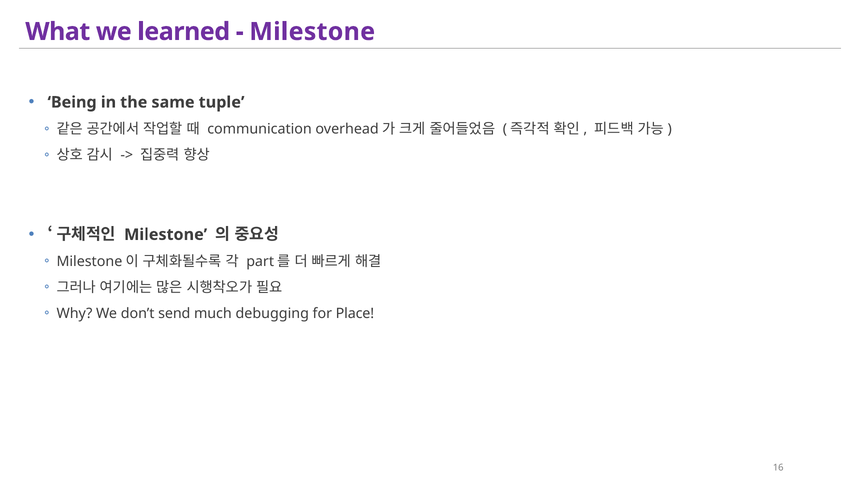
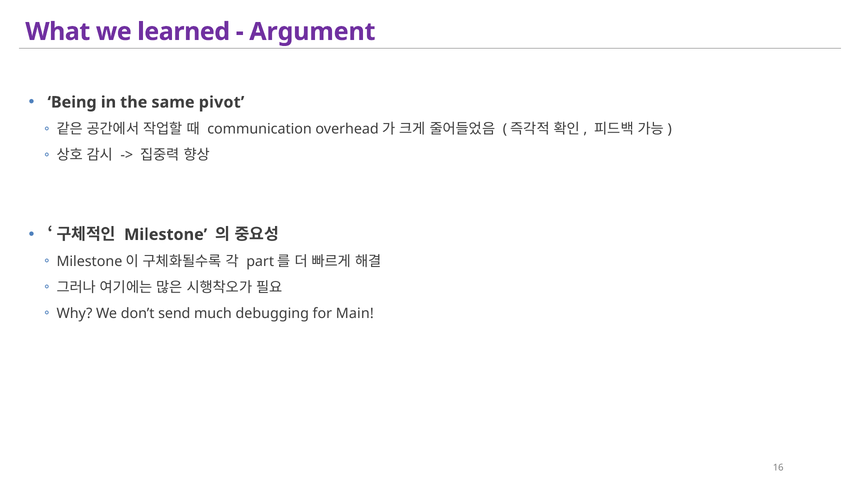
Milestone: Milestone -> Argument (312, 32)
tuple: tuple -> pivot (222, 102)
Place: Place -> Main (355, 313)
